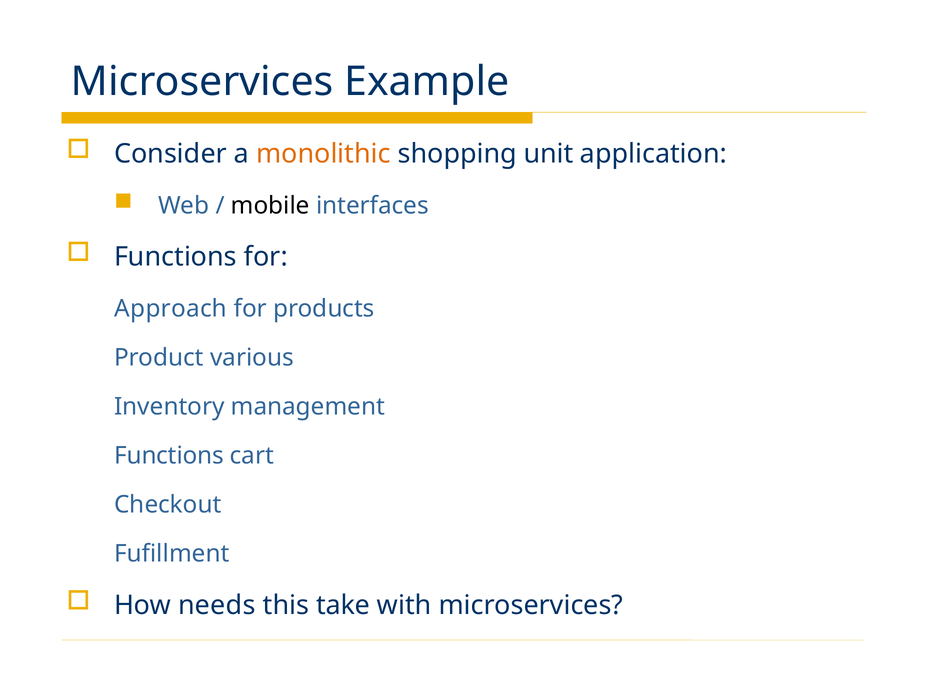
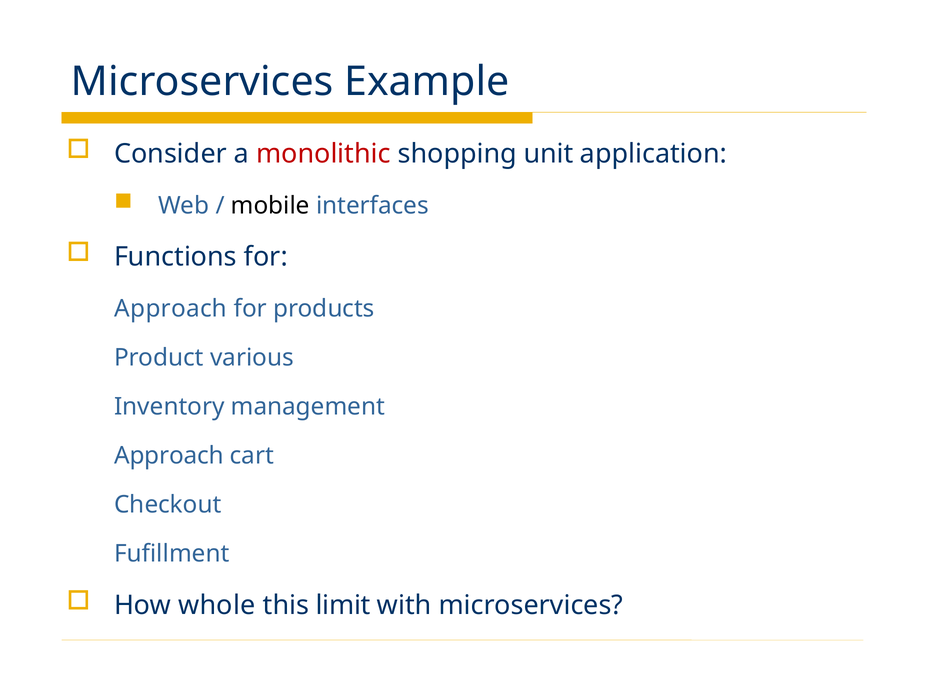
monolithic colour: orange -> red (323, 154)
Functions: Functions -> Approach (169, 456)
needs: needs -> whole (217, 605)
take: take -> limit (343, 605)
